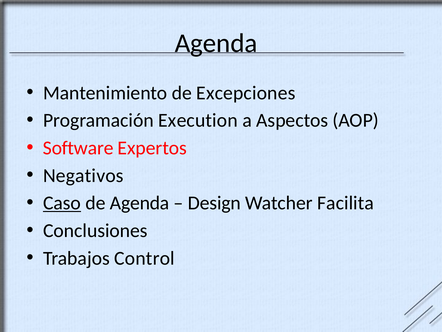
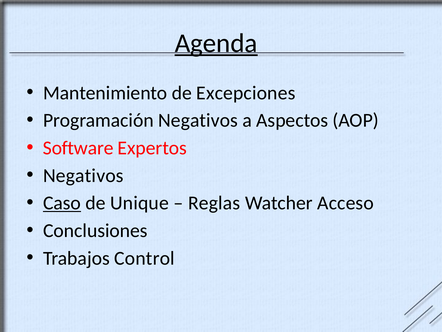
Agenda underline: none -> present (216, 43)
Programación Execution: Execution -> Negativos (198, 120)
de Agenda: Agenda -> Unique (139, 203)
Design: Design -> Reglas (214, 203)
Facilita: Facilita -> Acceso (346, 203)
